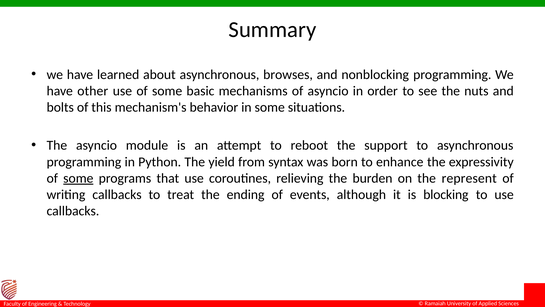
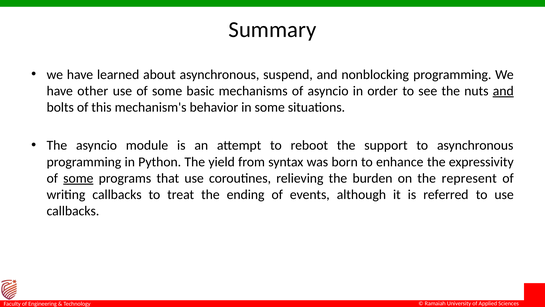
browses: browses -> suspend (288, 74)
and underline: none -> present (503, 91)
blocking: blocking -> referred (446, 194)
